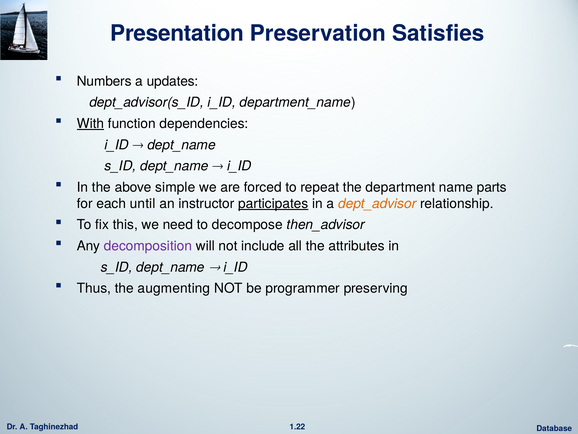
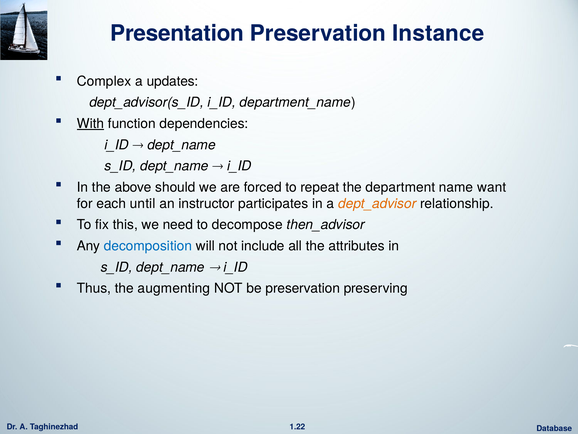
Satisfies: Satisfies -> Instance (438, 33)
Numbers: Numbers -> Complex (104, 81)
simple: simple -> should (175, 187)
parts: parts -> want (492, 187)
participates underline: present -> none (273, 203)
decomposition colour: purple -> blue (148, 246)
be programmer: programmer -> preservation (303, 288)
